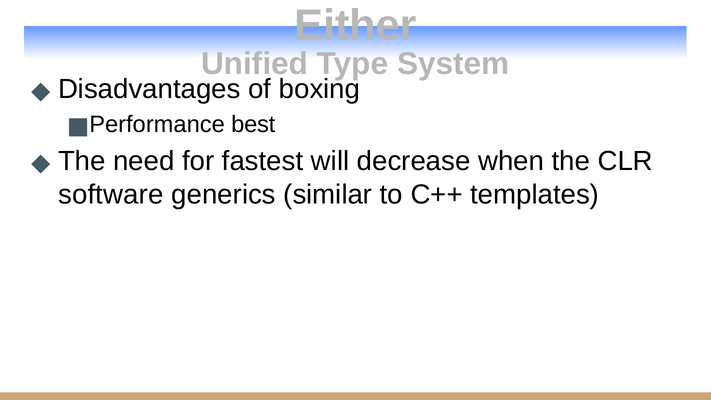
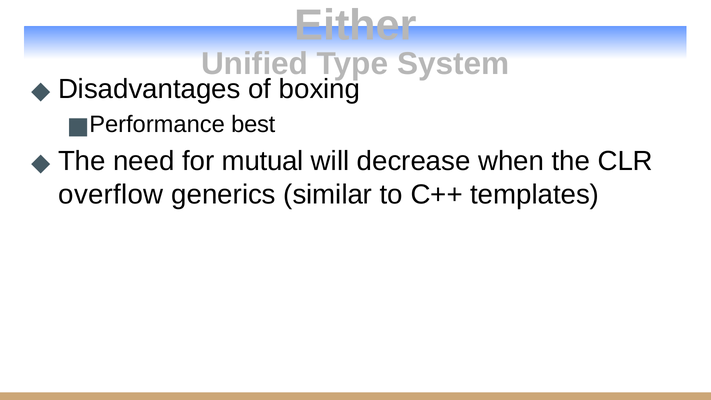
fastest: fastest -> mutual (263, 161)
software: software -> overflow (111, 194)
